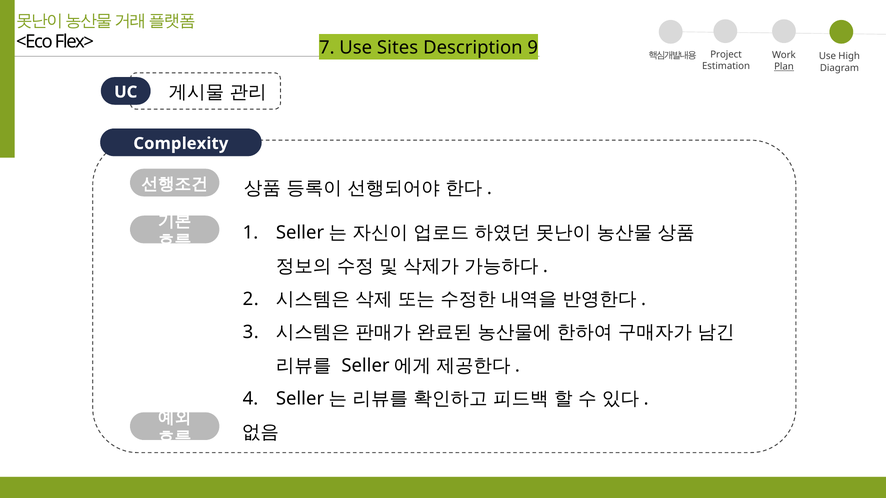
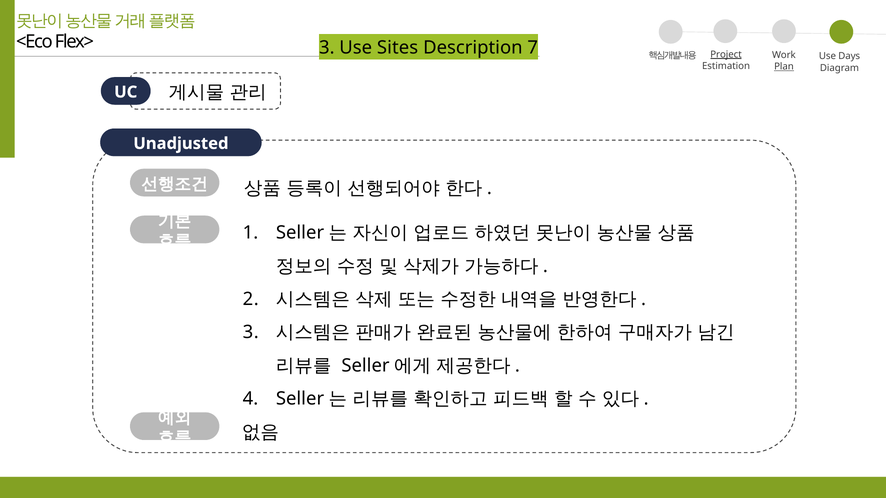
Flex> 7: 7 -> 3 (327, 48)
9: 9 -> 7 (533, 48)
Project underline: none -> present (726, 54)
High: High -> Days (849, 56)
Complexity: Complexity -> Unadjusted (181, 144)
